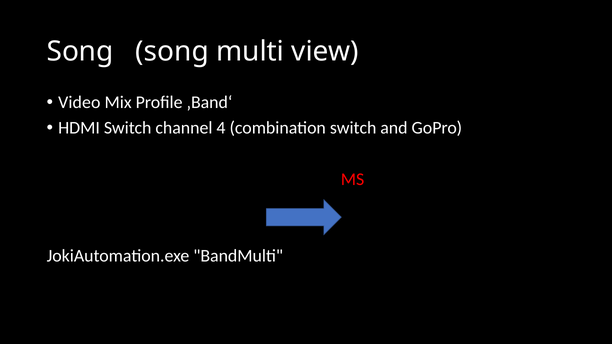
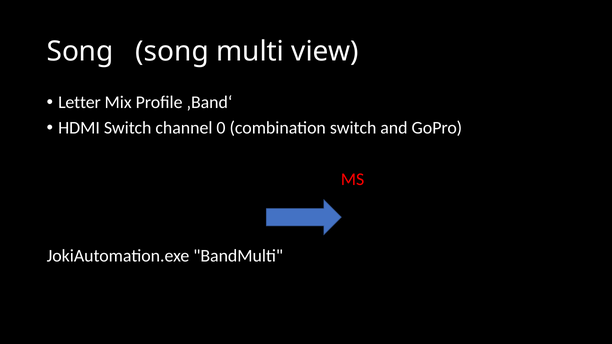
Video: Video -> Letter (79, 103)
4: 4 -> 0 (221, 128)
